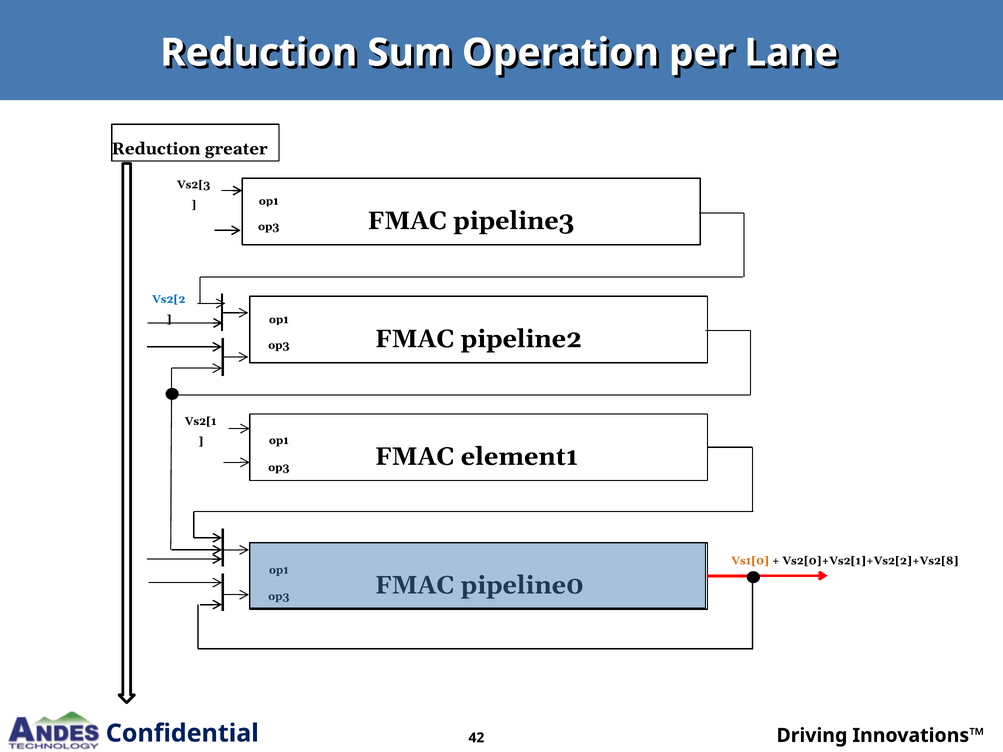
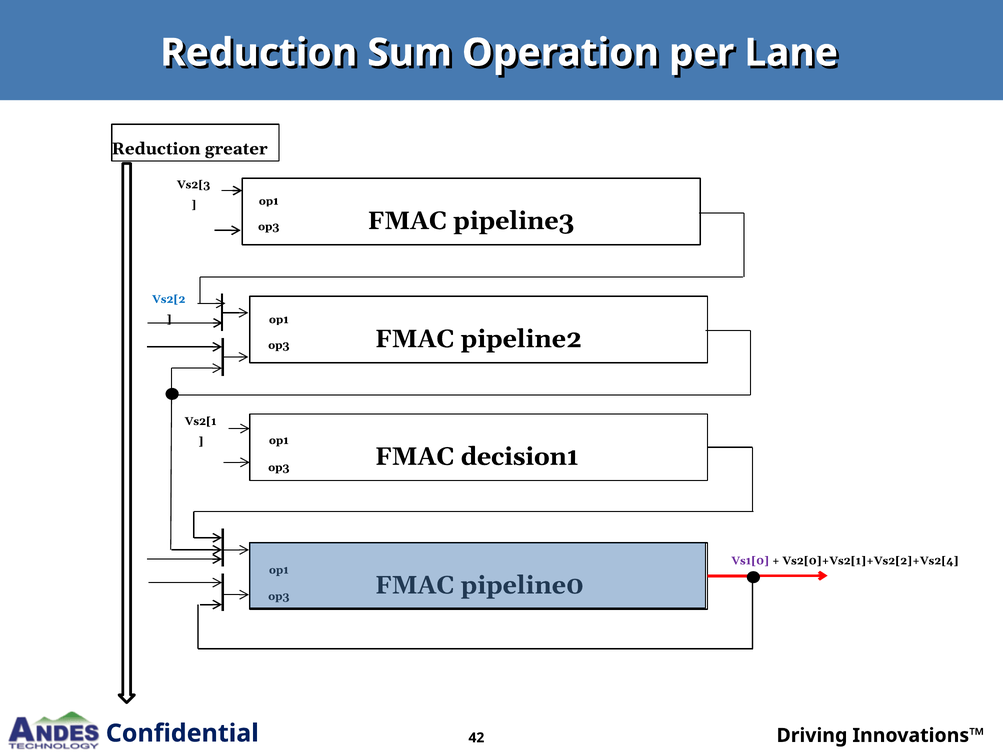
element1: element1 -> decision1 (520, 457)
Vs1[0 colour: orange -> purple (750, 561)
Vs2[0]+Vs2[1]+Vs2[2]+Vs2[8: Vs2[0]+Vs2[1]+Vs2[2]+Vs2[8 -> Vs2[0]+Vs2[1]+Vs2[2]+Vs2[4 (871, 561)
